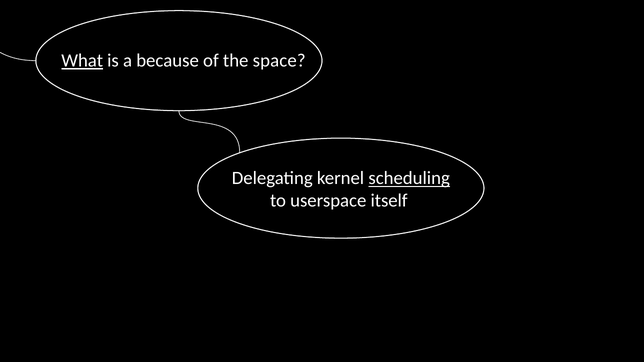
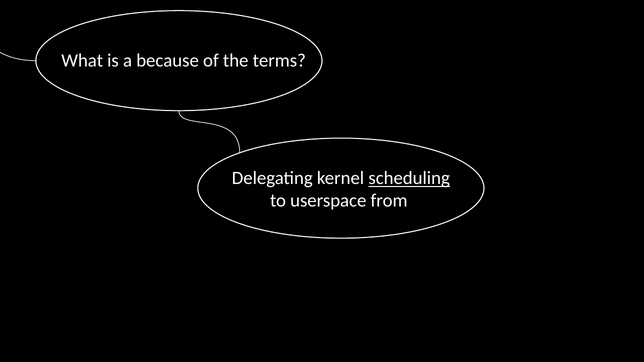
What underline: present -> none (82, 61)
space: space -> terms (279, 61)
itself: itself -> from (389, 201)
